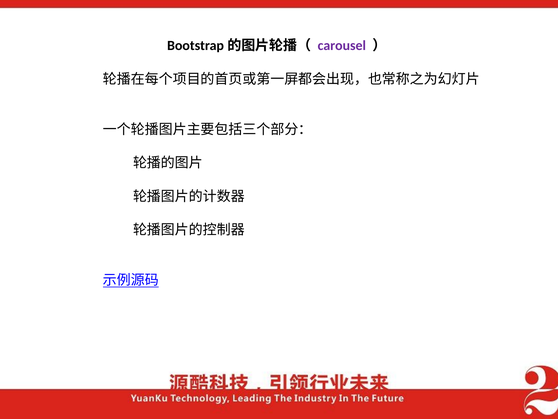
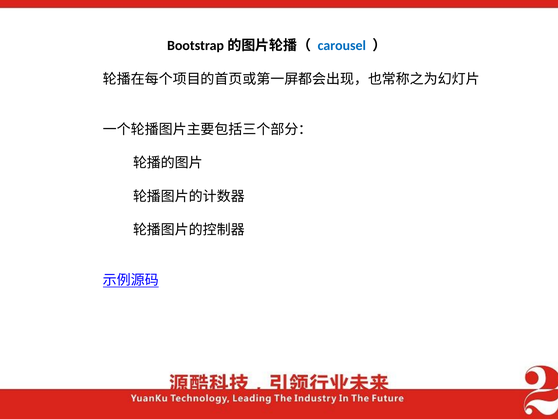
carousel colour: purple -> blue (342, 46)
